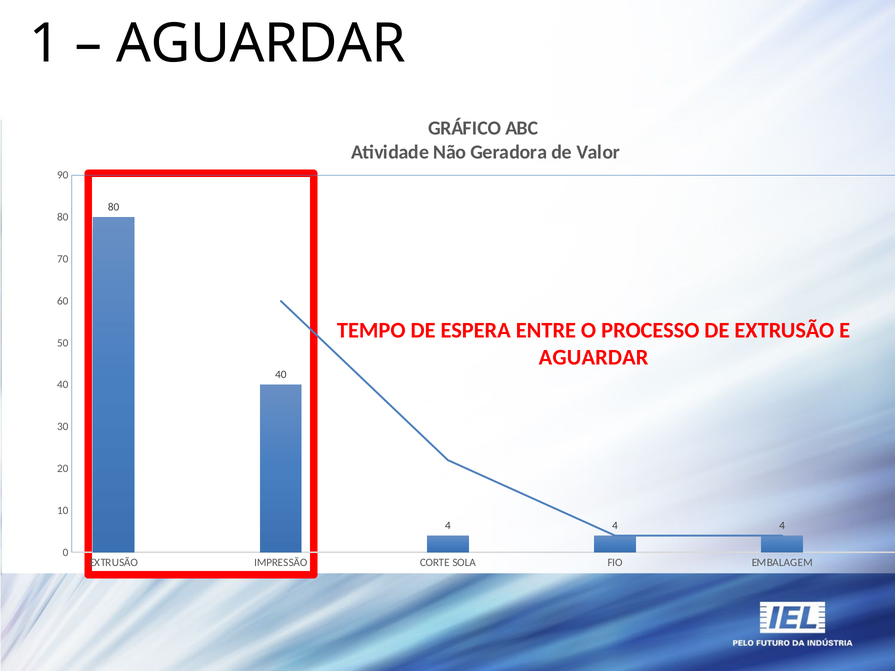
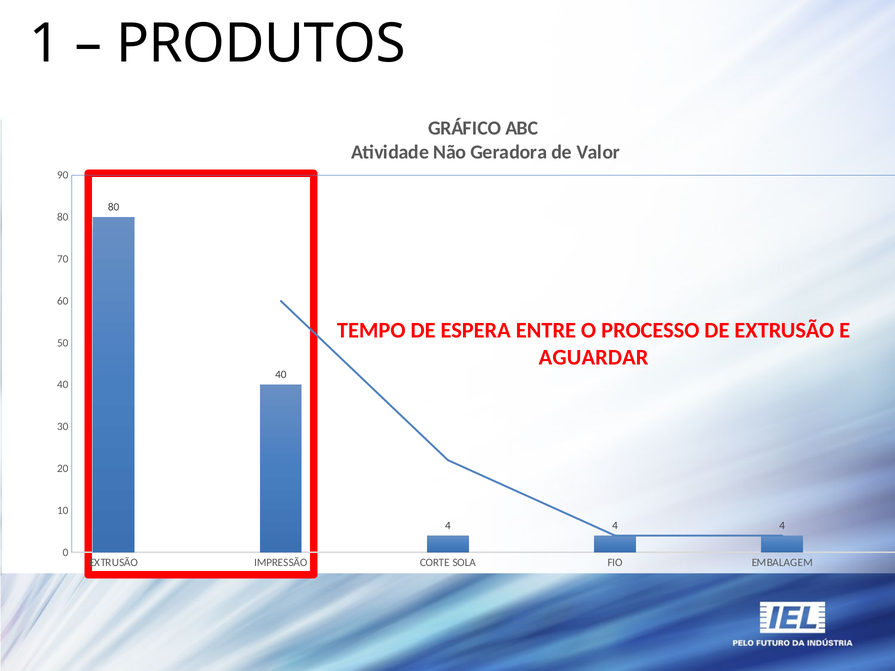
AGUARDAR: AGUARDAR -> PRODUTOS (261, 44)
